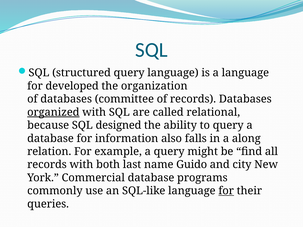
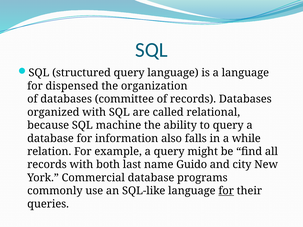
developed: developed -> dispensed (72, 86)
organized underline: present -> none (53, 112)
designed: designed -> machine (118, 125)
along: along -> while (246, 139)
